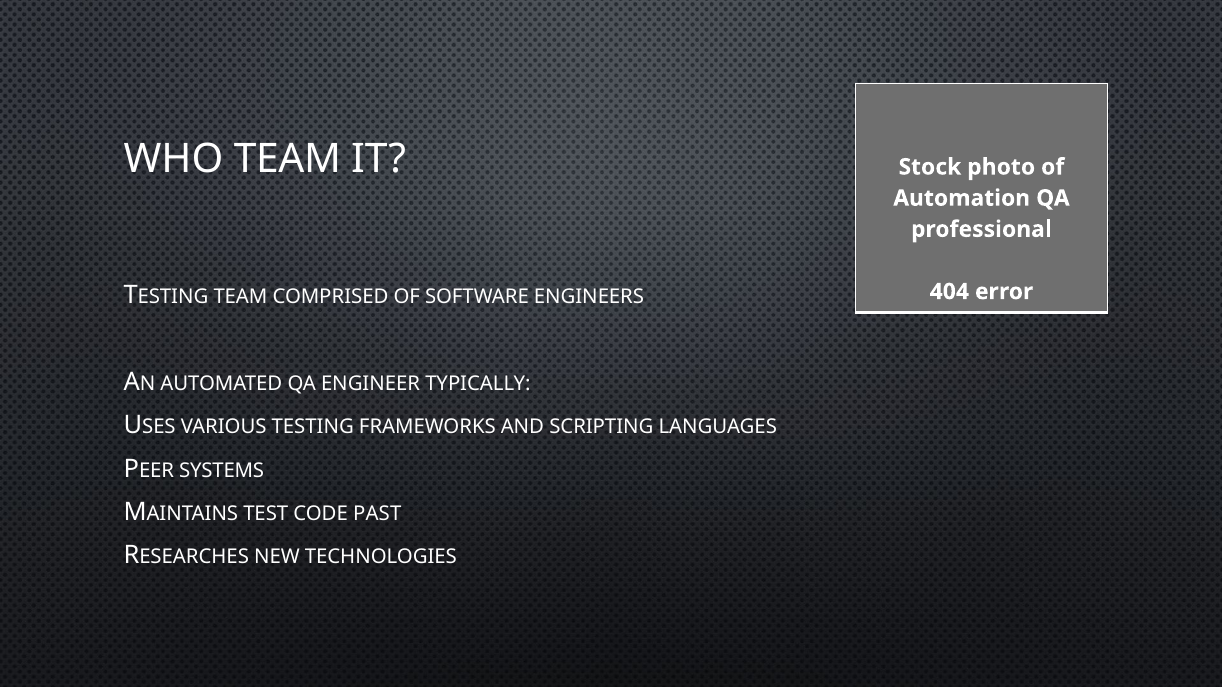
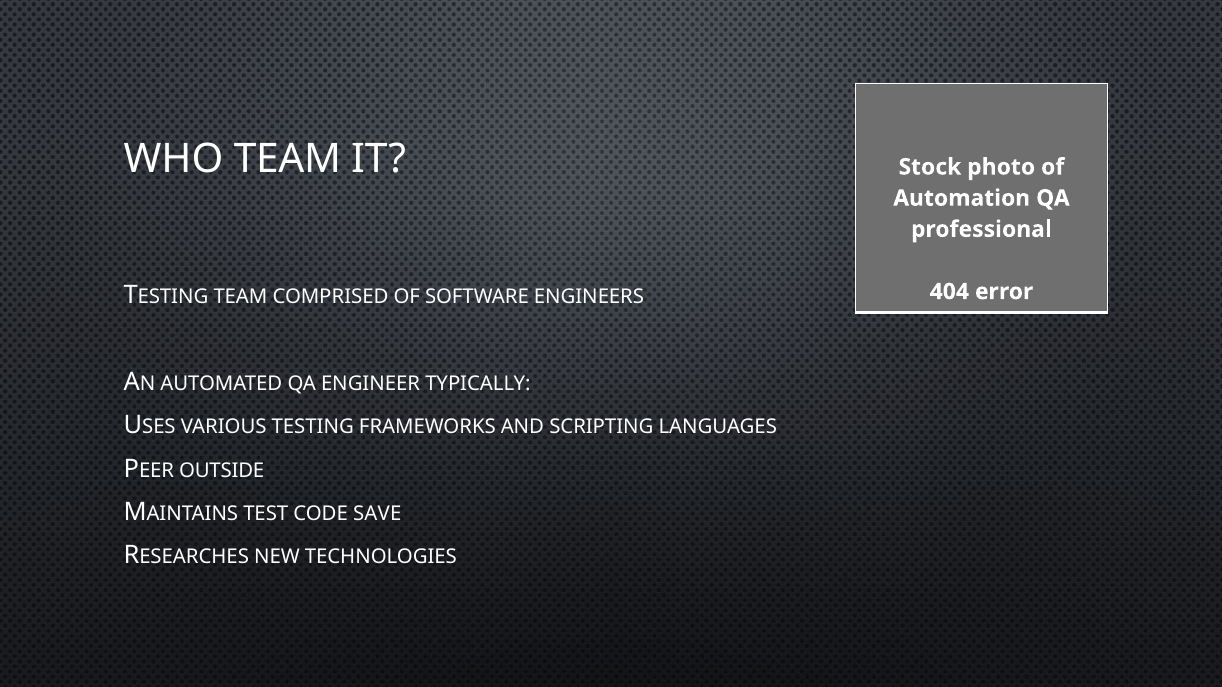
SYSTEMS: SYSTEMS -> OUTSIDE (222, 471)
PAST: PAST -> SAVE (377, 514)
